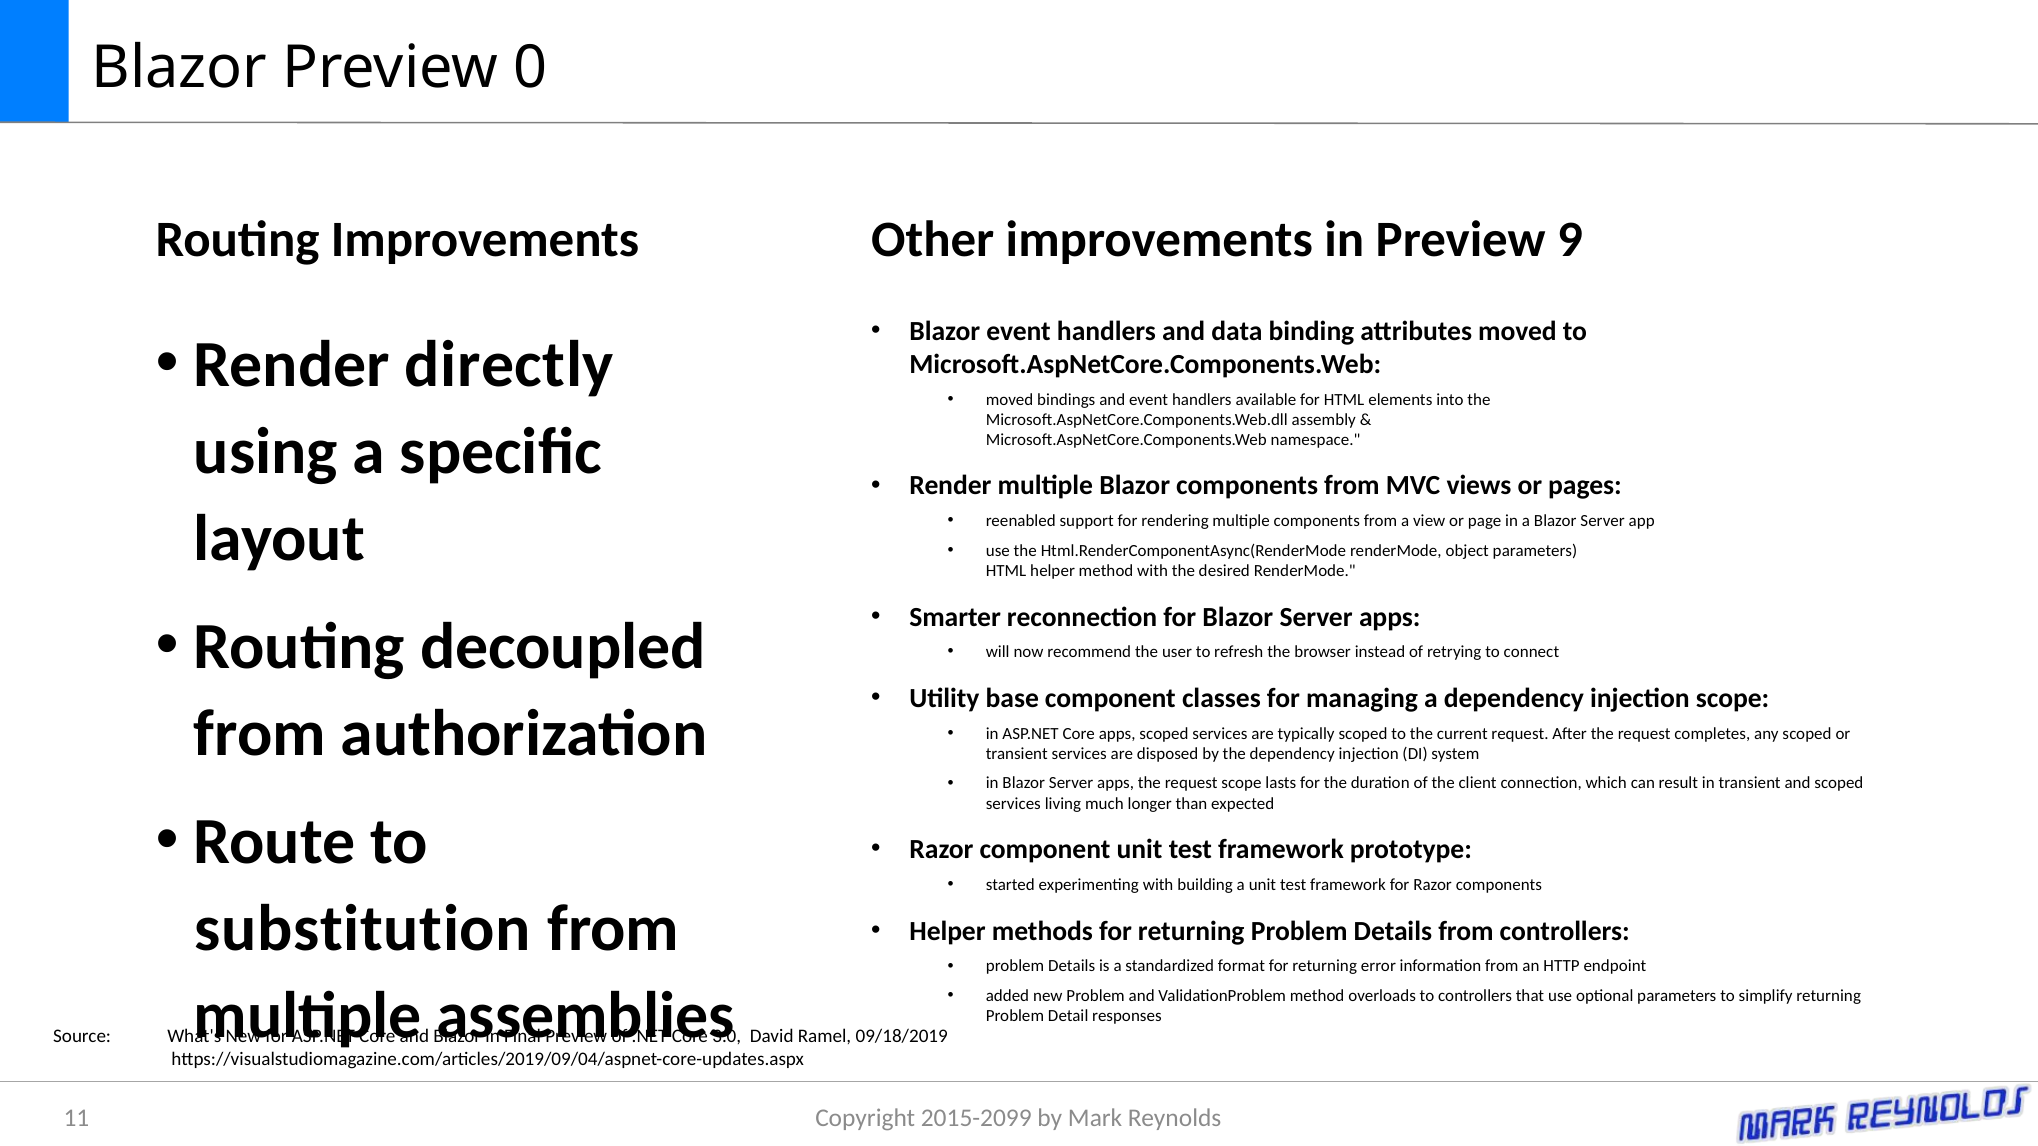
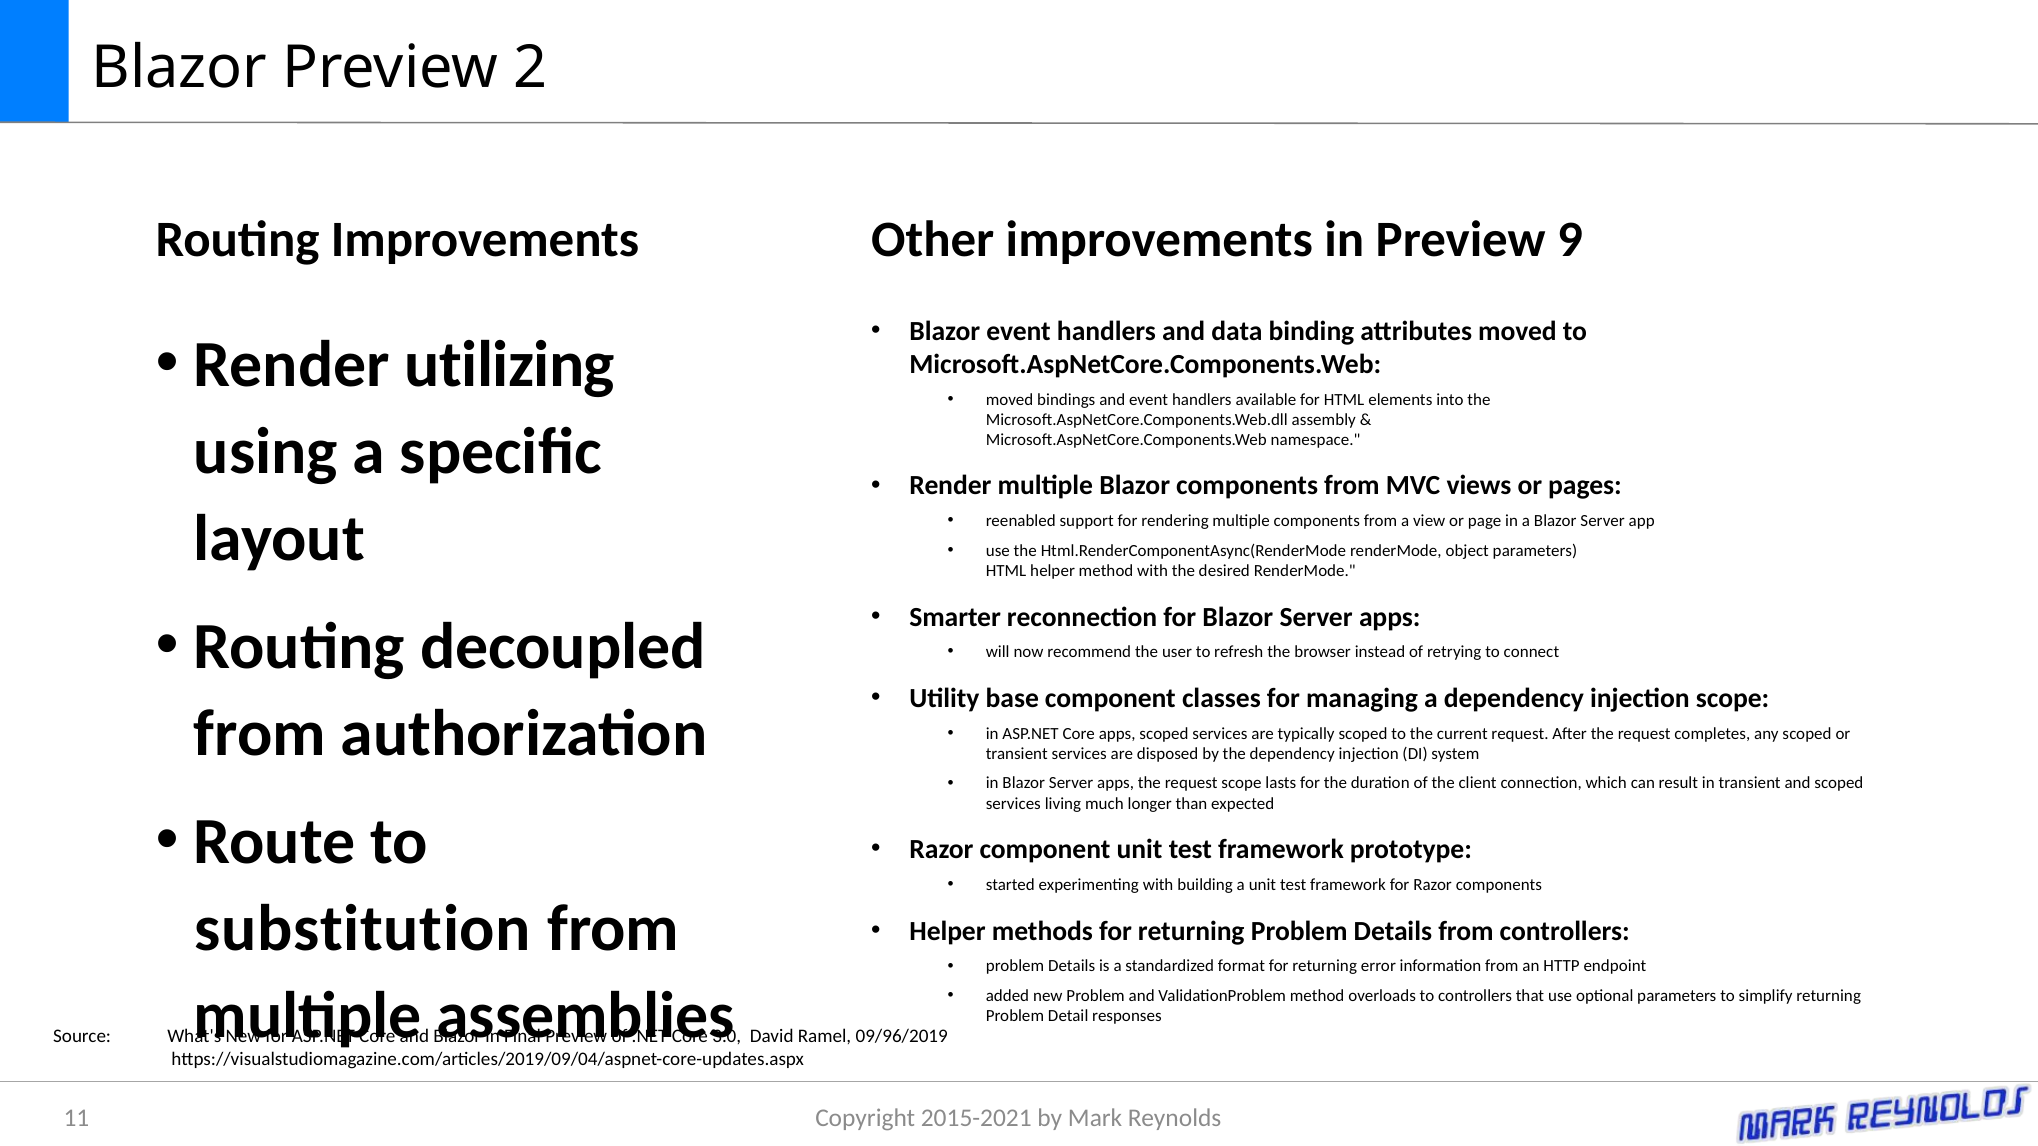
0: 0 -> 2 (531, 68)
directly: directly -> utilizing (510, 365)
09/18/2019: 09/18/2019 -> 09/96/2019 (902, 1037)
2015-2099: 2015-2099 -> 2015-2021 (976, 1119)
